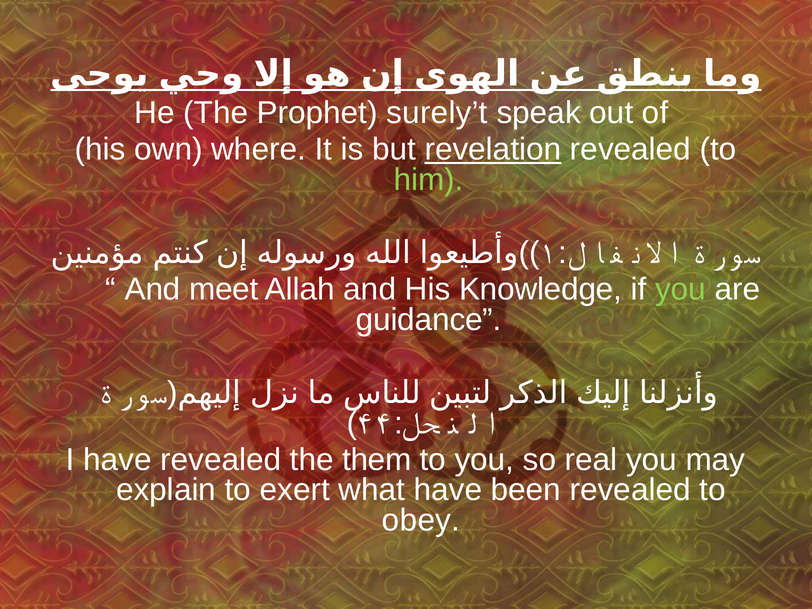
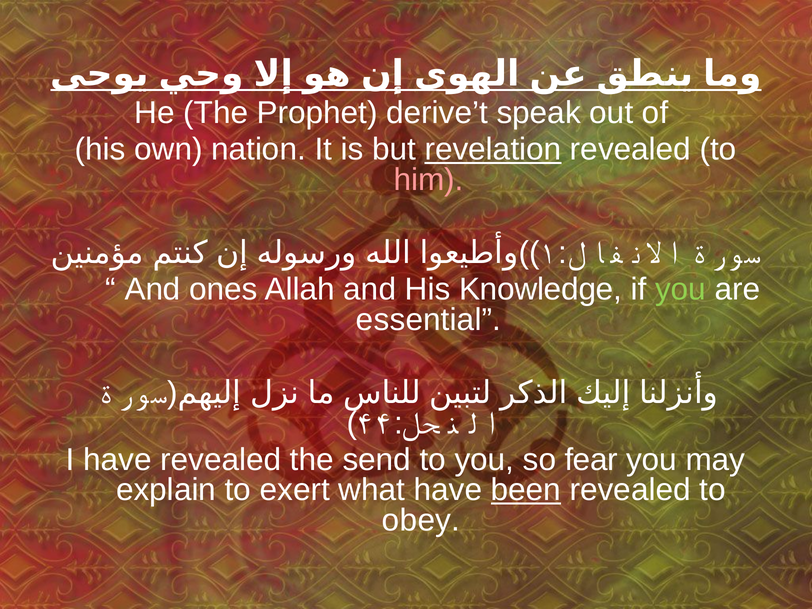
surely’t: surely’t -> derive’t (437, 113)
where: where -> nation (259, 150)
him colour: light green -> pink (429, 180)
meet: meet -> ones (224, 290)
guidance: guidance -> essential (429, 320)
them: them -> send (377, 460)
real: real -> fear (591, 460)
been underline: none -> present (526, 490)
